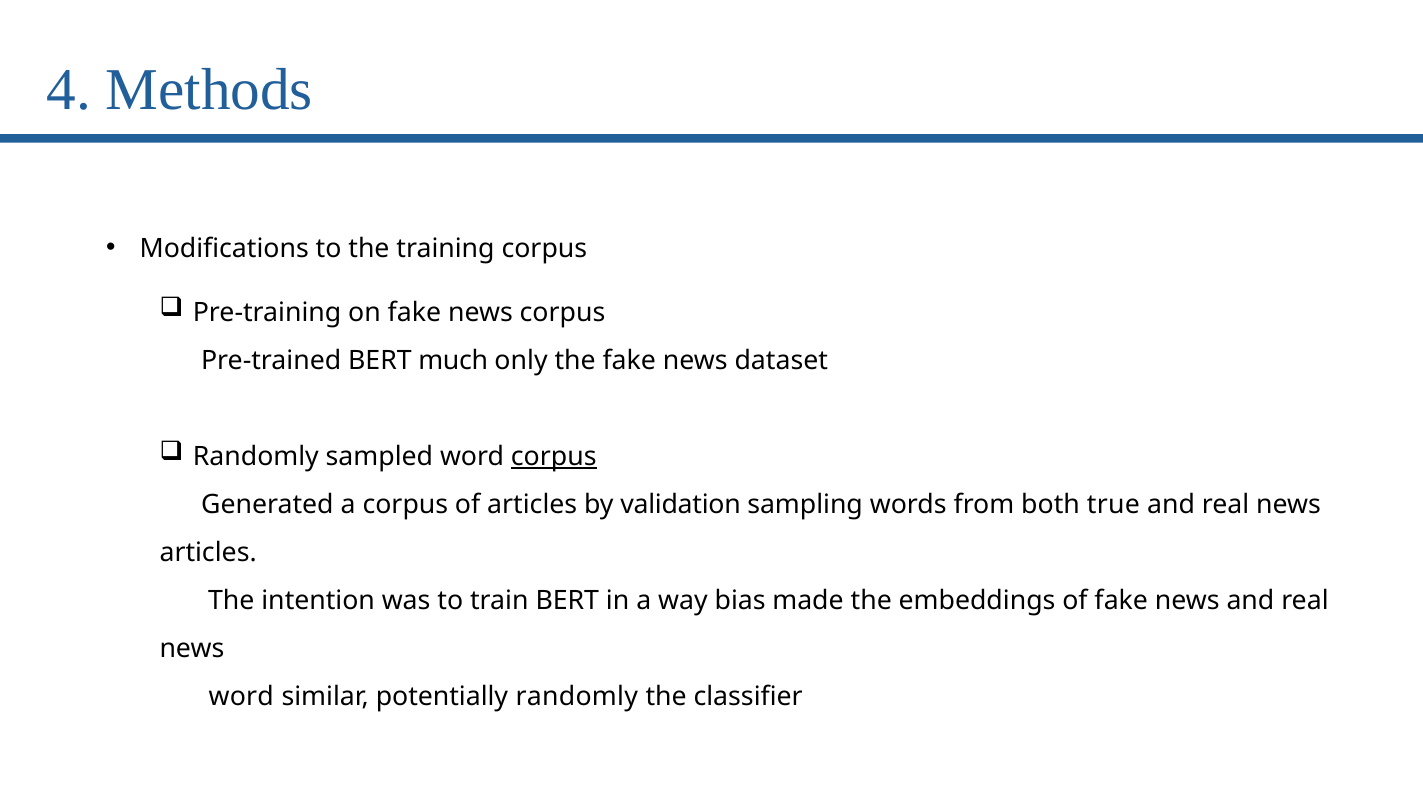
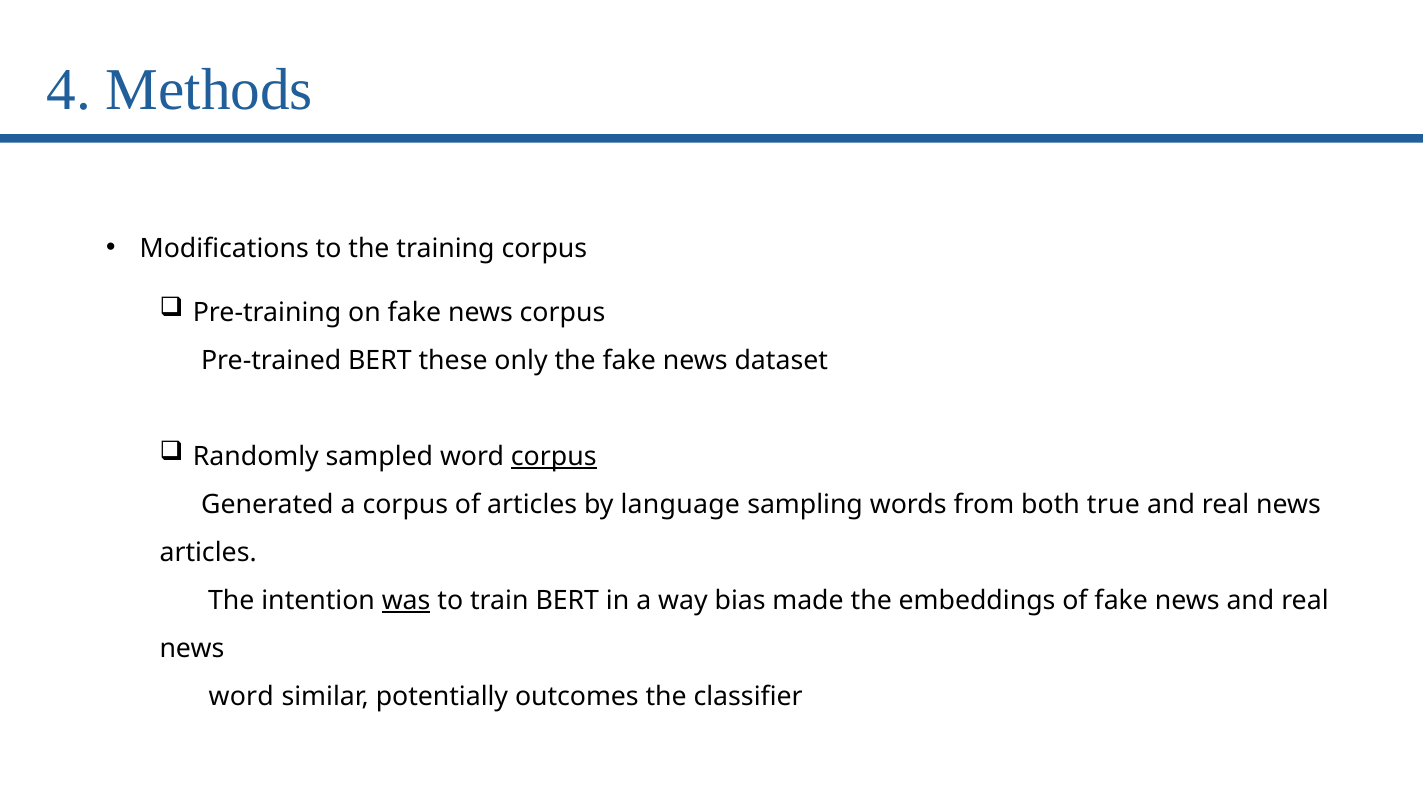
much: much -> these (453, 361)
validation: validation -> language (680, 505)
was underline: none -> present (406, 601)
potentially randomly: randomly -> outcomes (577, 697)
